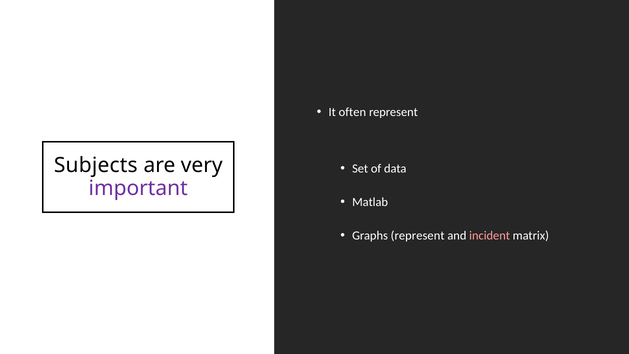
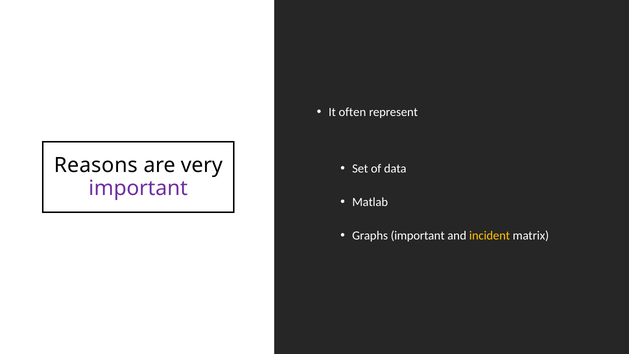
Subjects: Subjects -> Reasons (96, 165)
Graphs represent: represent -> important (418, 235)
incident colour: pink -> yellow (490, 235)
